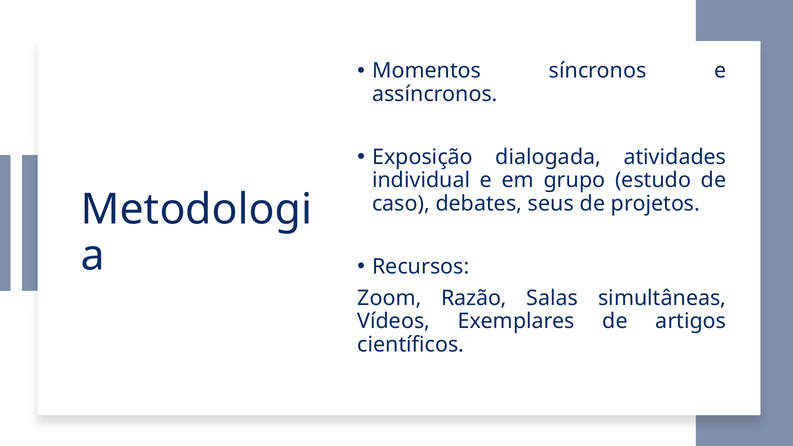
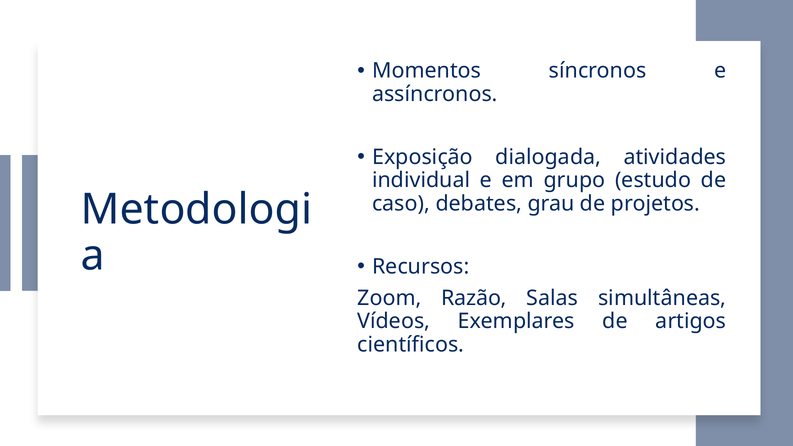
seus: seus -> grau (551, 204)
